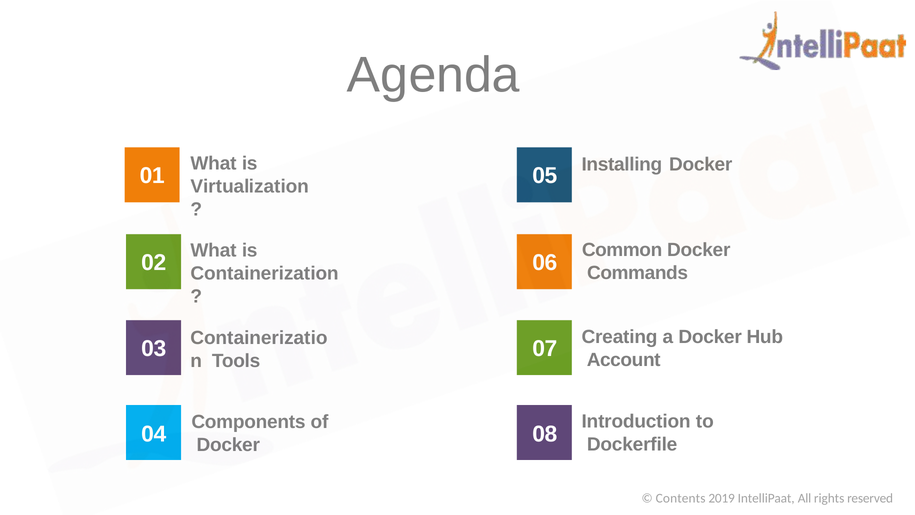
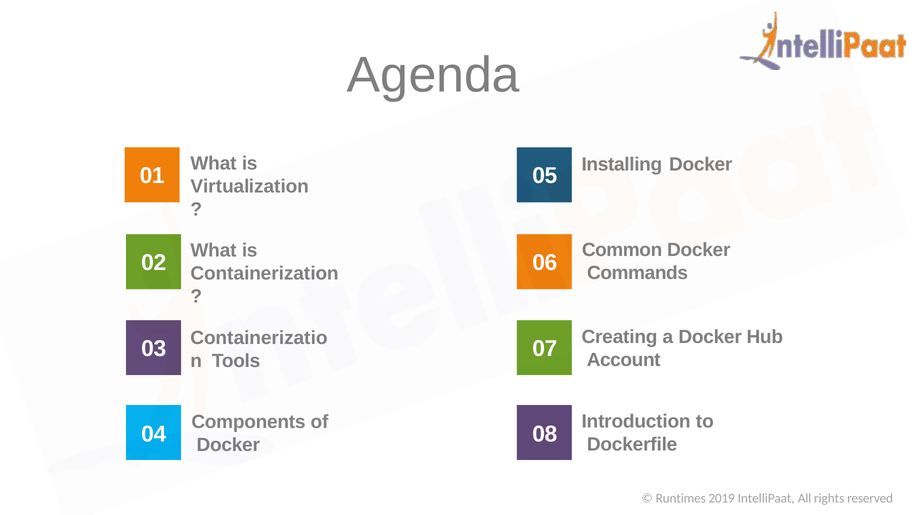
Contents: Contents -> Runtimes (681, 498)
